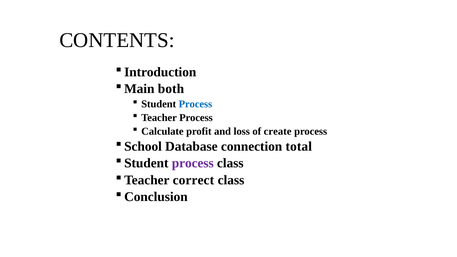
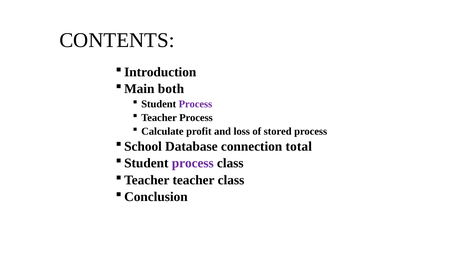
Process colour: blue -> purple (195, 104)
create: create -> stored (278, 131)
correct: correct -> teacher (193, 180)
